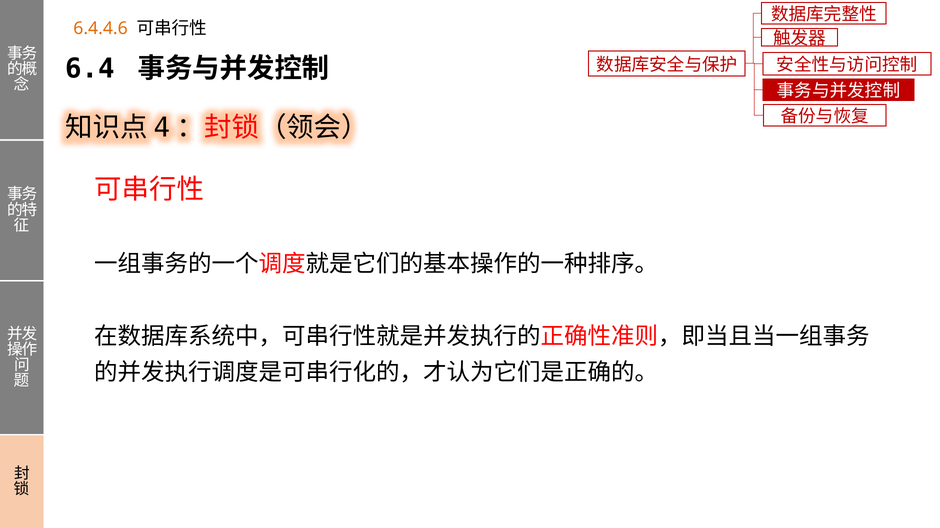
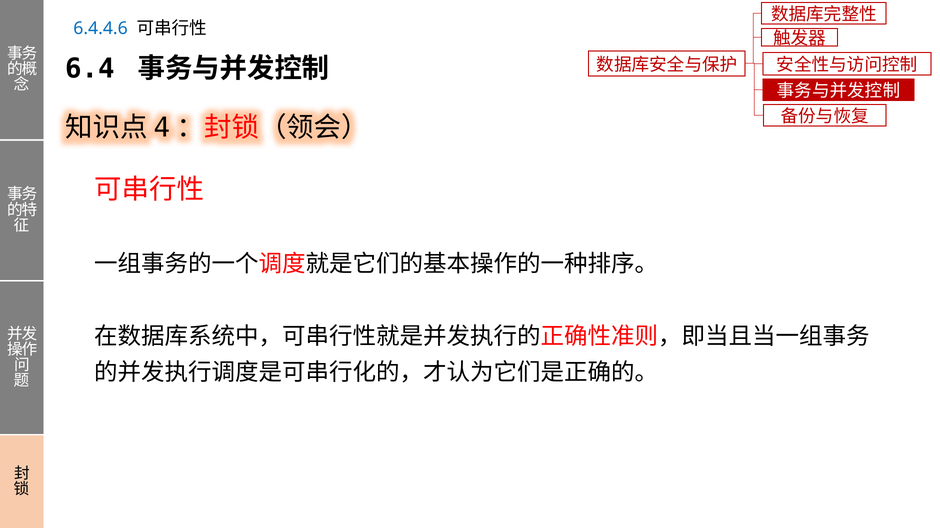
6.4.4.6 colour: orange -> blue (101, 29)
